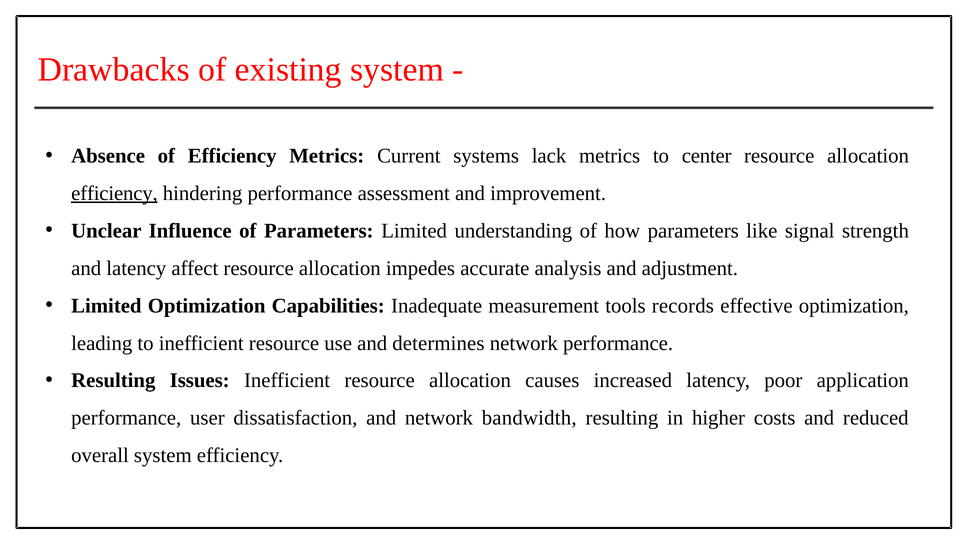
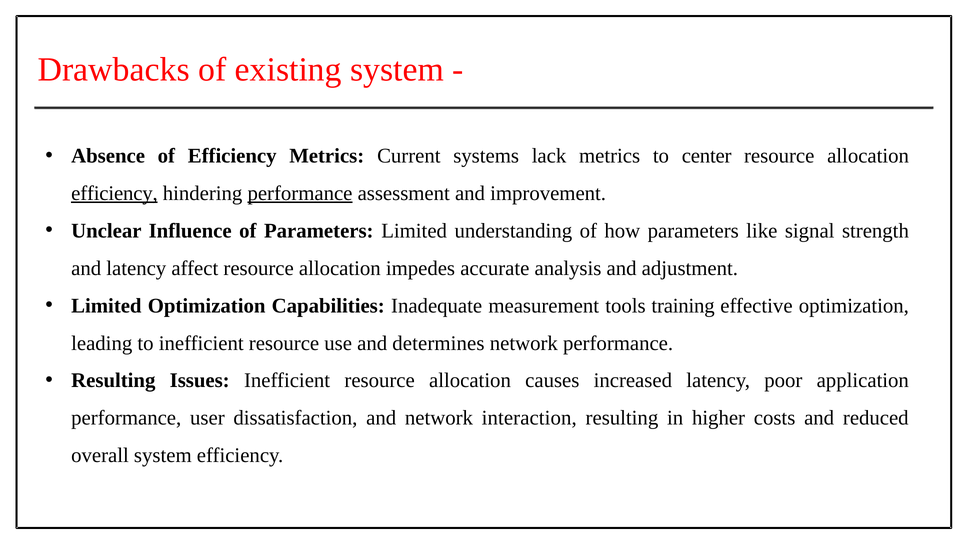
performance underline: none -> present (300, 193)
records: records -> training (683, 305)
bandwidth: bandwidth -> interaction (529, 418)
